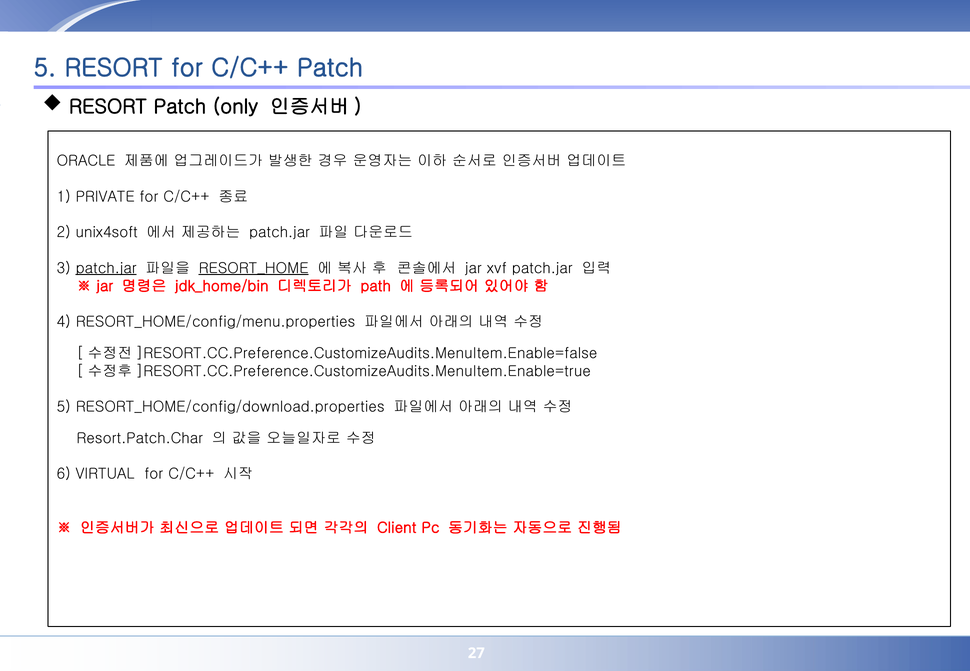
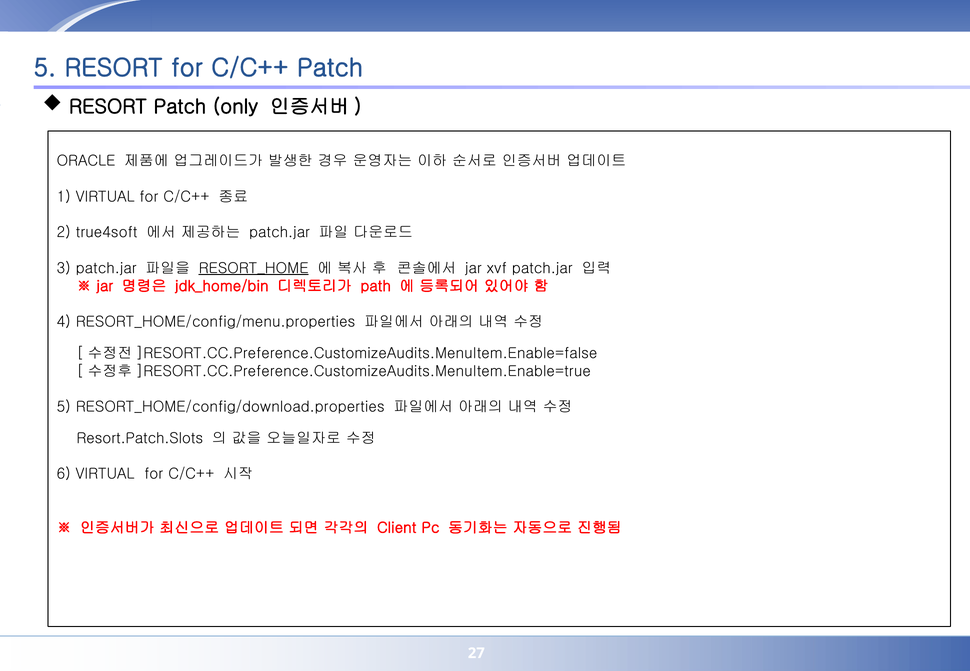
1 PRIVATE: PRIVATE -> VIRTUAL (105, 197)
unix4soft: unix4soft -> true4soft (107, 233)
patch.jar underline: present -> none (106, 268)
Resort.Patch.Char: Resort.Patch.Char -> Resort.Patch.Slots (140, 439)
